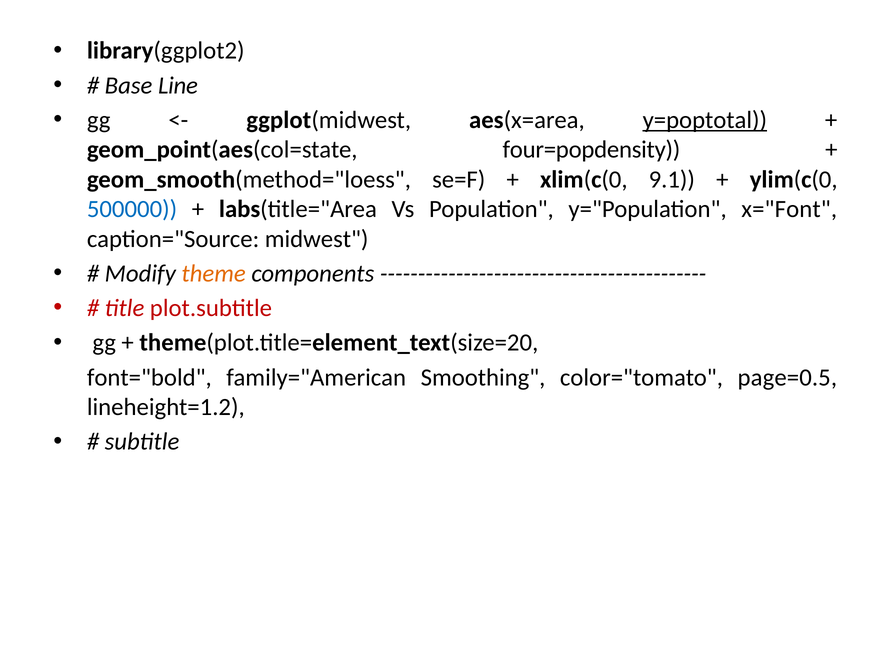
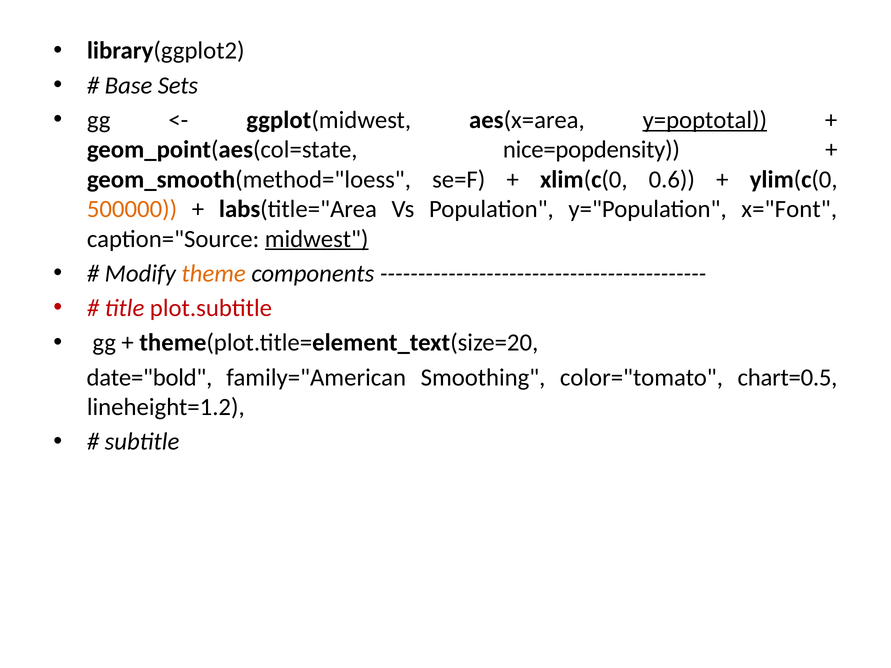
Line: Line -> Sets (178, 85)
four=popdensity: four=popdensity -> nice=popdensity (591, 150)
9.1: 9.1 -> 0.6 (672, 179)
500000 colour: blue -> orange (132, 209)
midwest underline: none -> present (317, 239)
font="bold: font="bold -> date="bold (149, 378)
page=0.5: page=0.5 -> chart=0.5 (787, 378)
